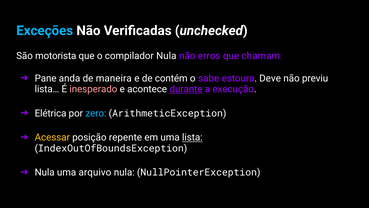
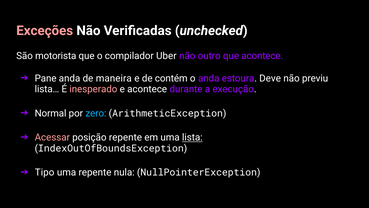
Exceções colour: light blue -> pink (45, 31)
compilador Nula: Nula -> Uber (166, 56)
erros: erros -> outro (209, 56)
que chamam: chamam -> acontece (262, 56)
o sabe: sabe -> anda (209, 78)
durante underline: present -> none (186, 89)
Elétrica: Elétrica -> Normal (51, 113)
Acessar colour: yellow -> pink (52, 137)
Nula: Nula -> Tipo (45, 172)
uma arquivo: arquivo -> repente (95, 172)
